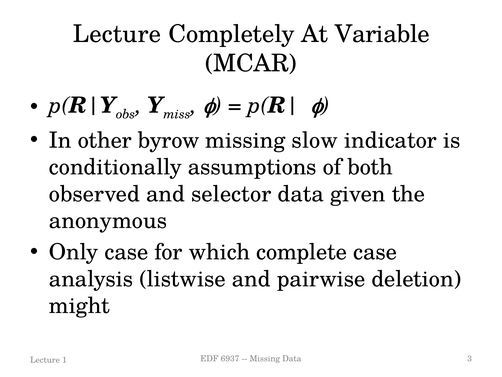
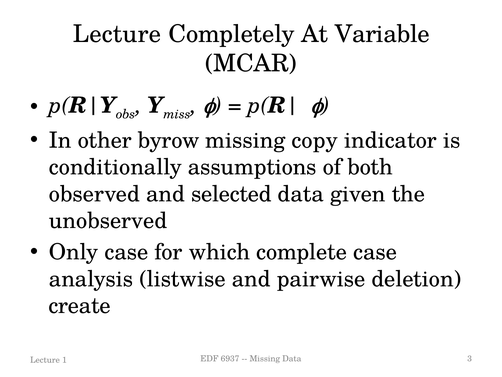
slow: slow -> copy (315, 140)
selector: selector -> selected (231, 194)
anonymous: anonymous -> unobserved (108, 221)
might: might -> create (80, 305)
